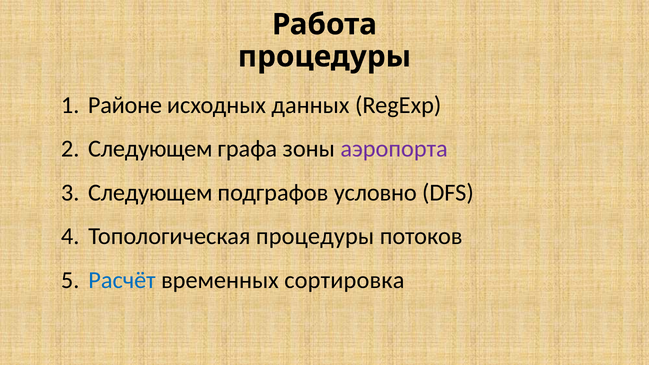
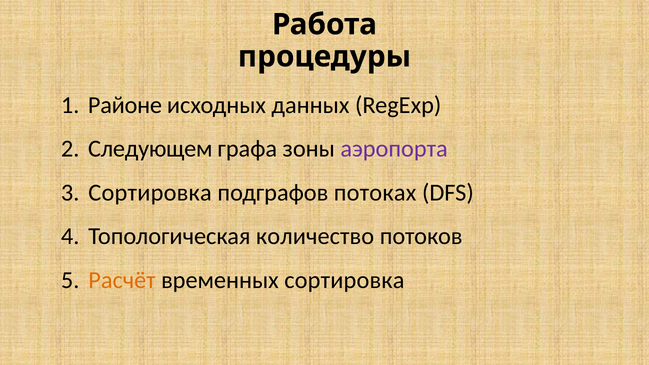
Следующем: Следующем -> Сортировка (150, 193)
условно: условно -> потоках (375, 193)
Топологическая процедуры: процедуры -> количество (315, 236)
Расчёт colour: blue -> orange (122, 280)
